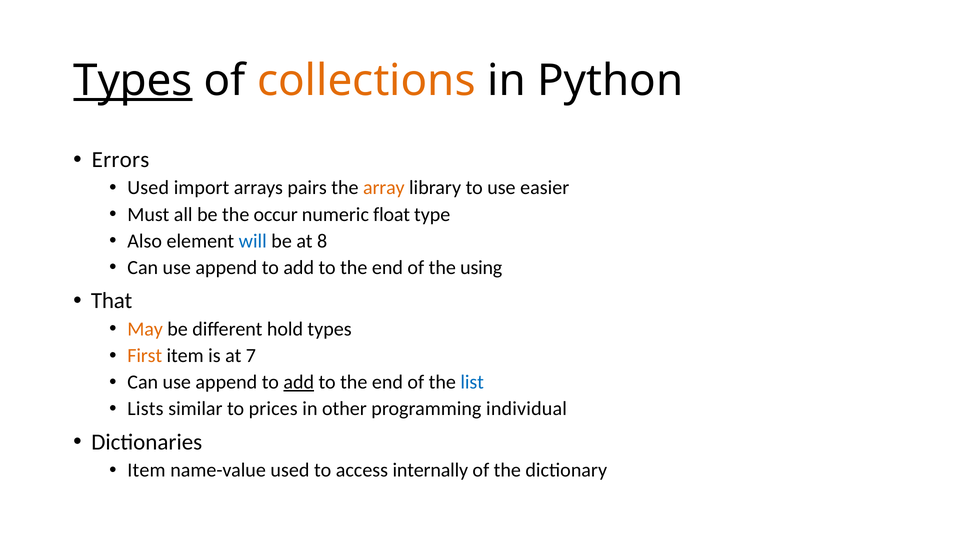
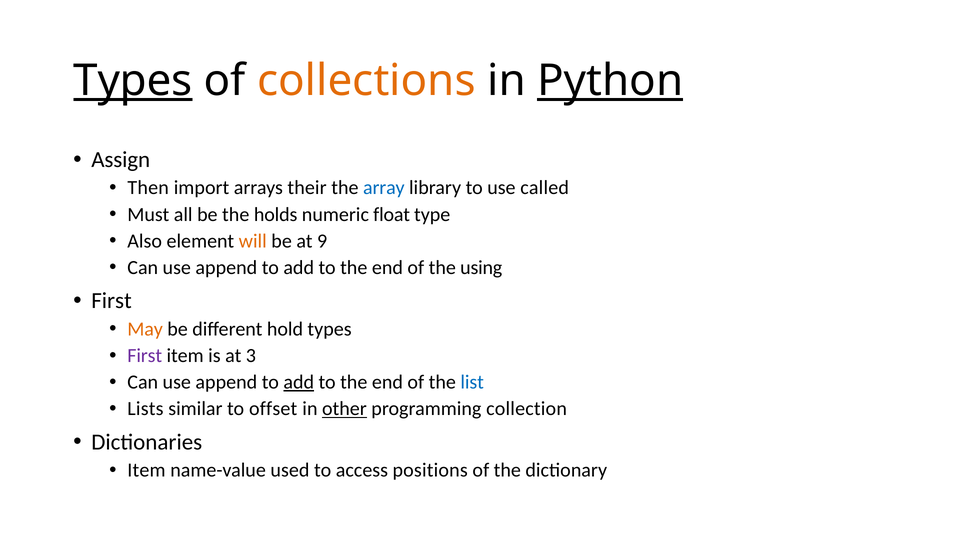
Python underline: none -> present (610, 81)
Errors: Errors -> Assign (121, 160)
Used: Used -> Then (148, 188)
pairs: pairs -> their (307, 188)
array colour: orange -> blue (384, 188)
easier: easier -> called (545, 188)
occur: occur -> holds (276, 215)
will colour: blue -> orange (253, 241)
8: 8 -> 9 (322, 241)
That: That -> First (112, 301)
First colour: orange -> purple (145, 356)
7: 7 -> 3 (251, 356)
prices: prices -> offset (273, 409)
other underline: none -> present (344, 409)
individual: individual -> collection (527, 409)
internally: internally -> positions (430, 471)
